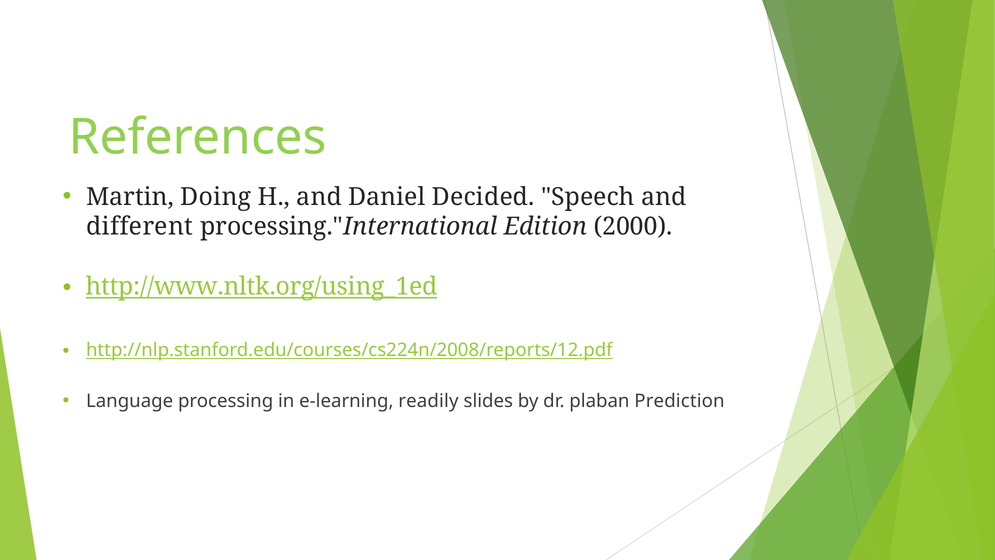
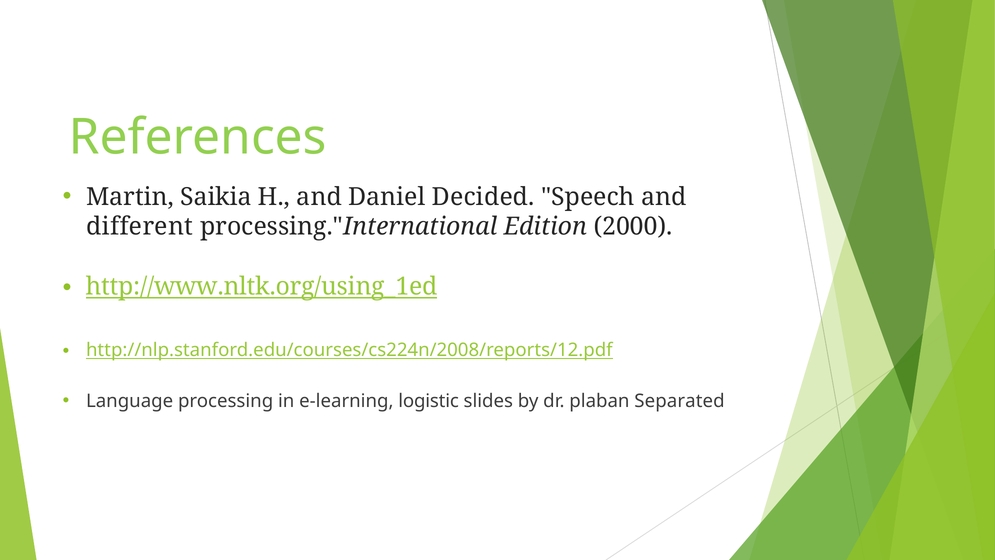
Doing: Doing -> Saikia (216, 197)
readily: readily -> logistic (429, 401)
Prediction: Prediction -> Separated (680, 401)
